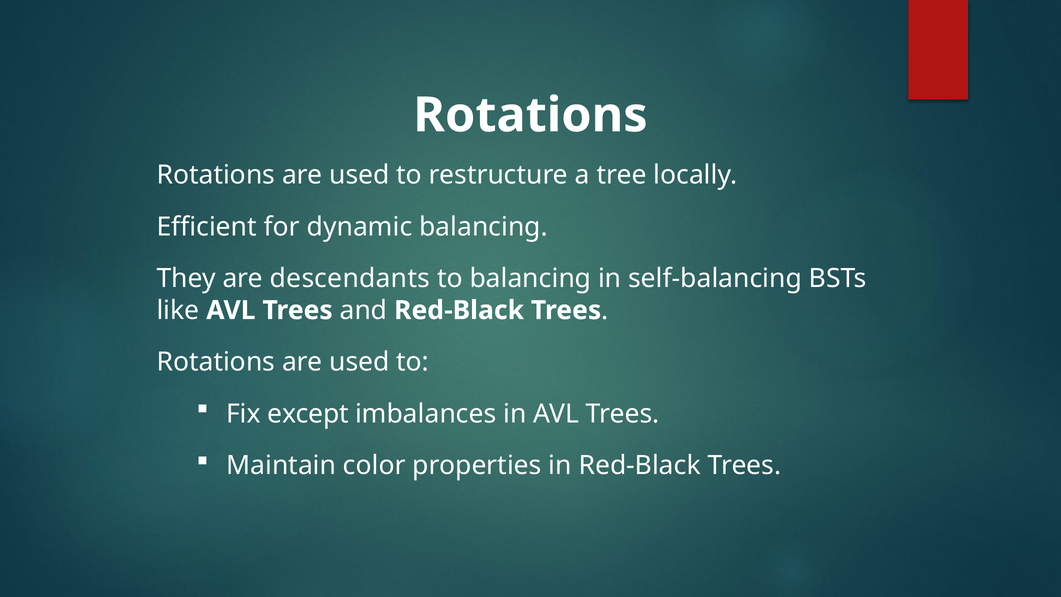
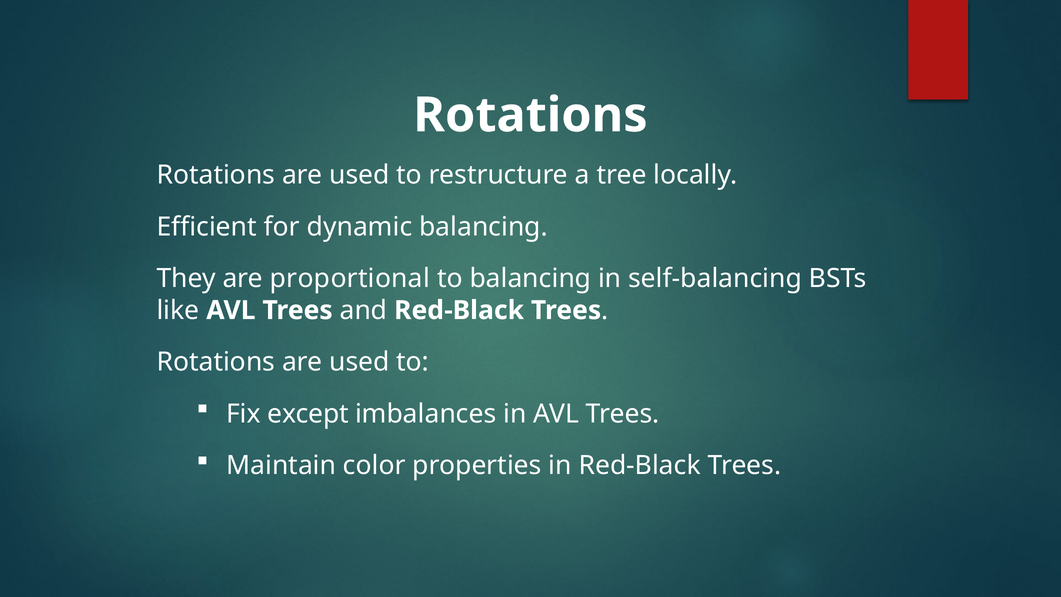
descendants: descendants -> proportional (350, 278)
